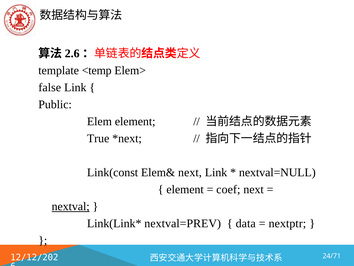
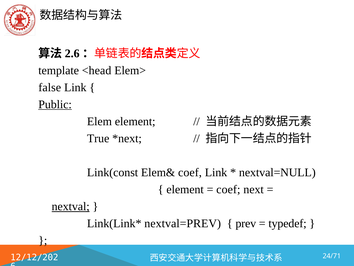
<temp: <temp -> <head (97, 70)
Public underline: none -> present (55, 104)
Elem& next: next -> coef (190, 172)
data: data -> prev (246, 223)
nextptr: nextptr -> typedef (287, 223)
